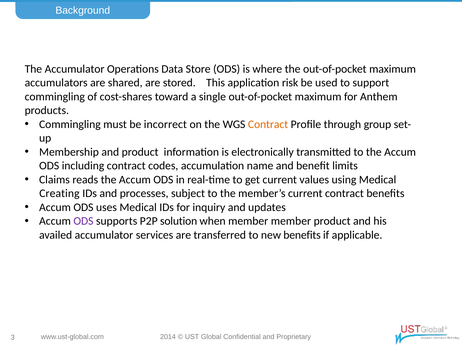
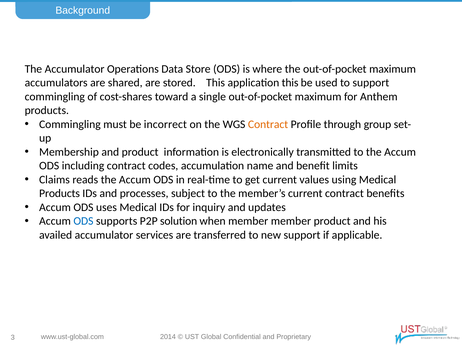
application risk: risk -> this (290, 83)
Creating: Creating -> Products (60, 194)
ODS colour: purple -> blue (83, 221)
new benefits: benefits -> support (302, 235)
